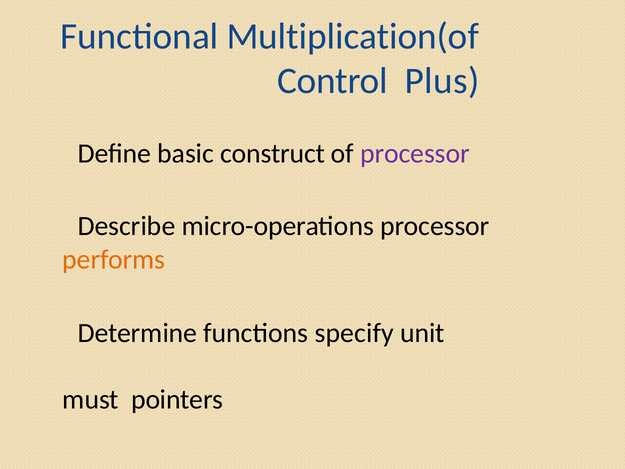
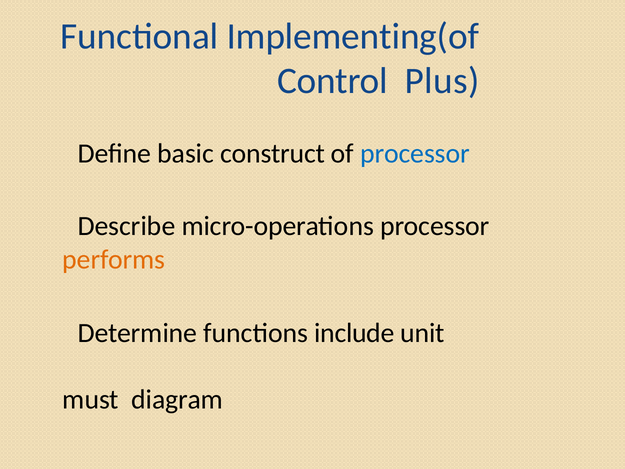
Multiplication(of: Multiplication(of -> Implementing(of (353, 36)
processor colour: purple -> blue (415, 153)
specify: specify -> include (354, 333)
pointers: pointers -> diagram (177, 399)
